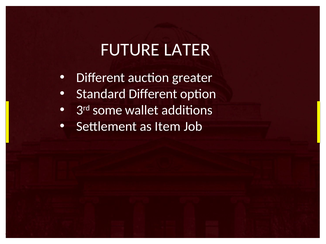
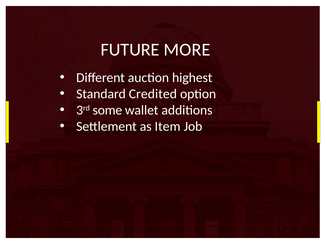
LATER: LATER -> MORE (187, 50)
greater: greater -> highest (192, 78)
Standard Different: Different -> Credited (153, 94)
